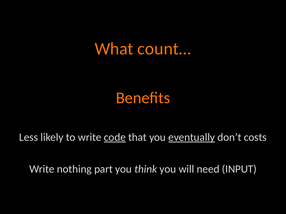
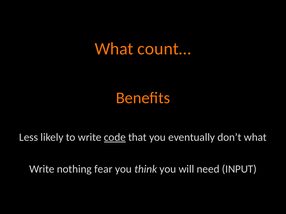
eventually underline: present -> none (192, 138)
don’t costs: costs -> what (255, 138)
part: part -> fear (103, 169)
